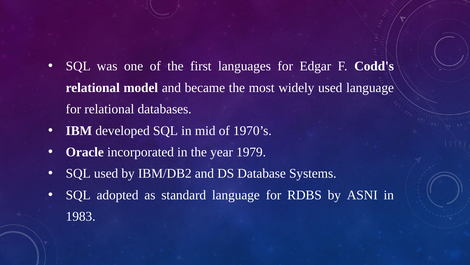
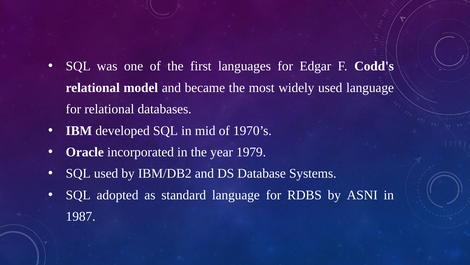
1983: 1983 -> 1987 (81, 216)
